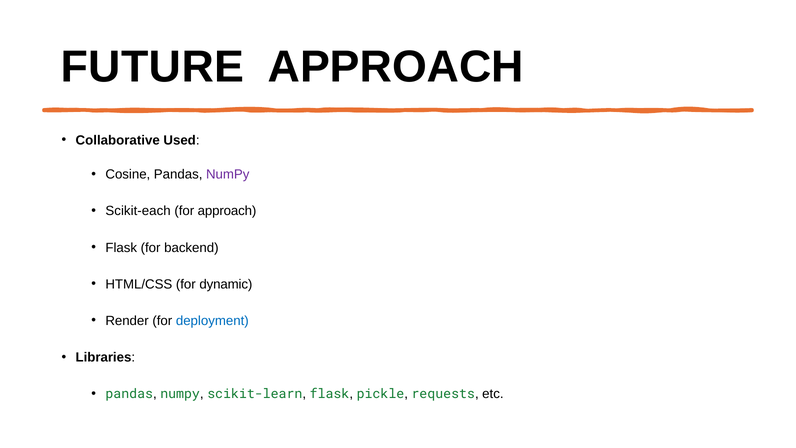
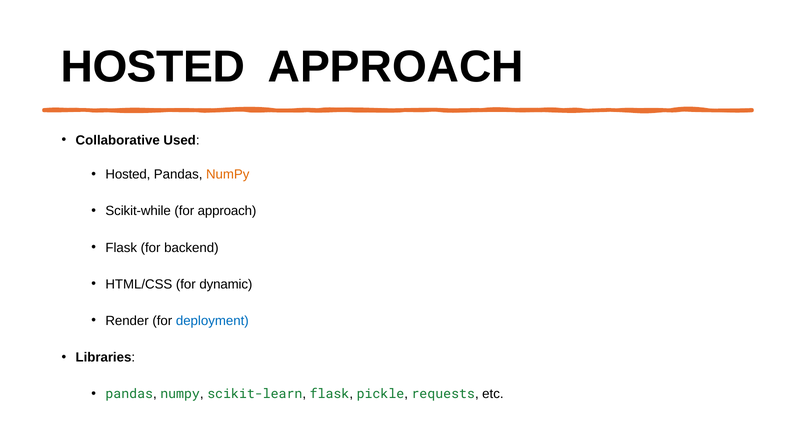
FUTURE: FUTURE -> HOSTED (153, 67)
Cosine: Cosine -> Hosted (128, 174)
NumPy colour: purple -> orange (228, 174)
Scikit-each: Scikit-each -> Scikit-while (138, 211)
